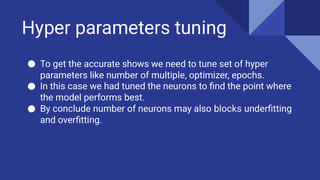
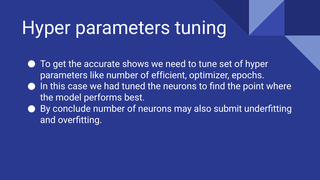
multiple: multiple -> efficient (169, 75)
blocks: blocks -> submit (228, 109)
